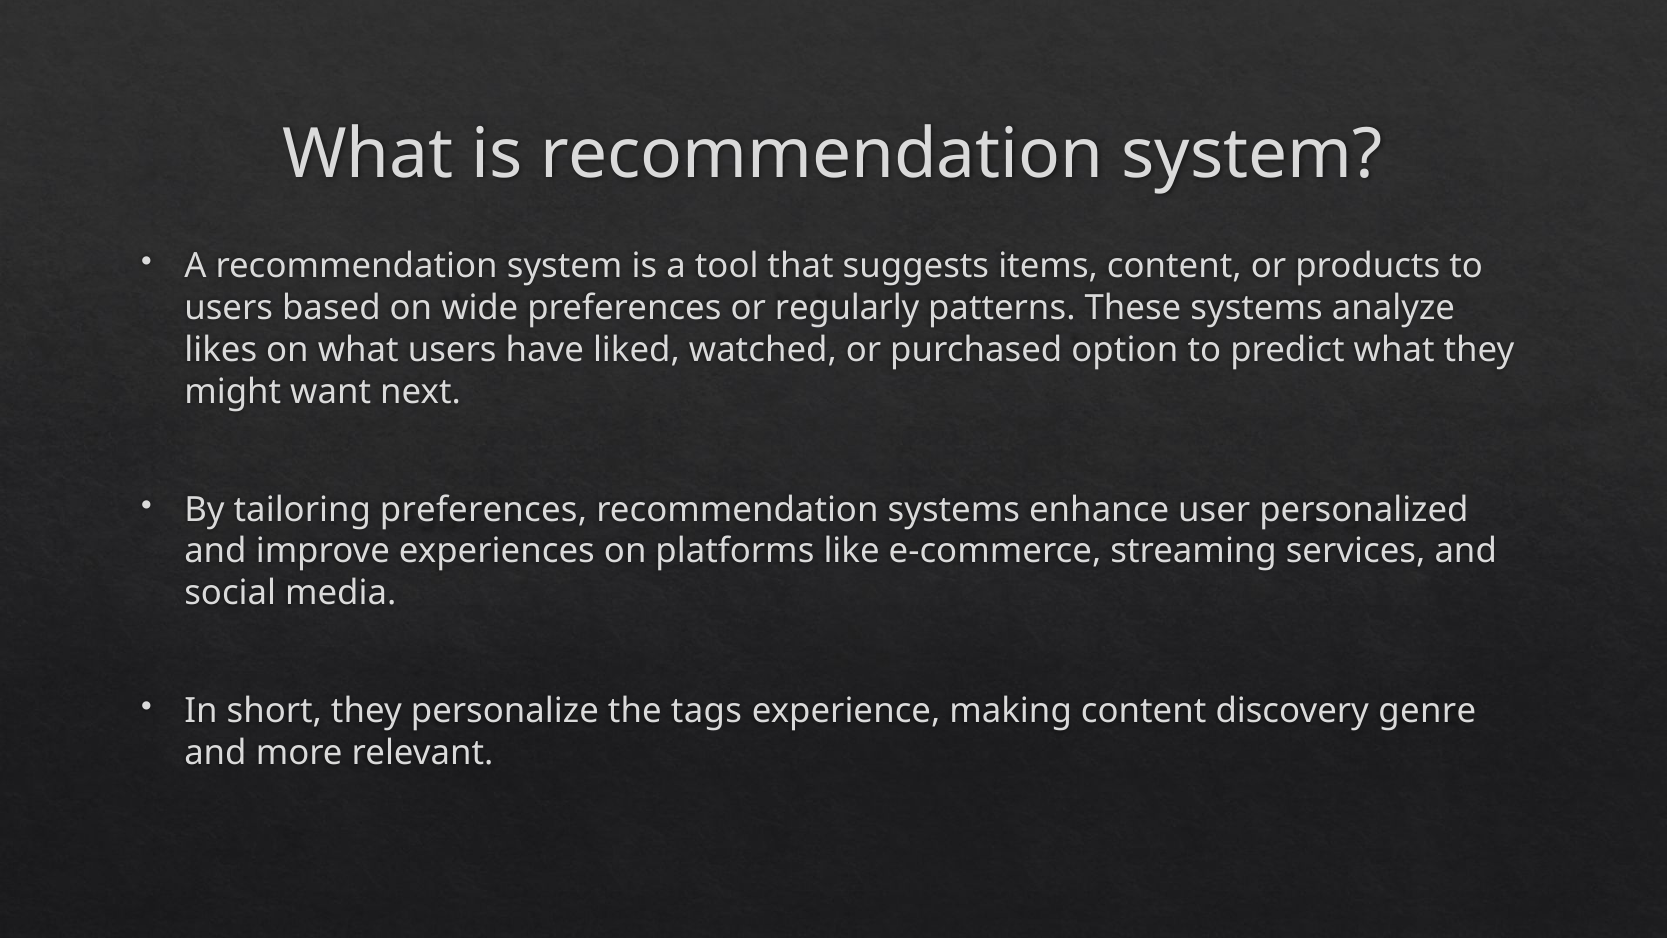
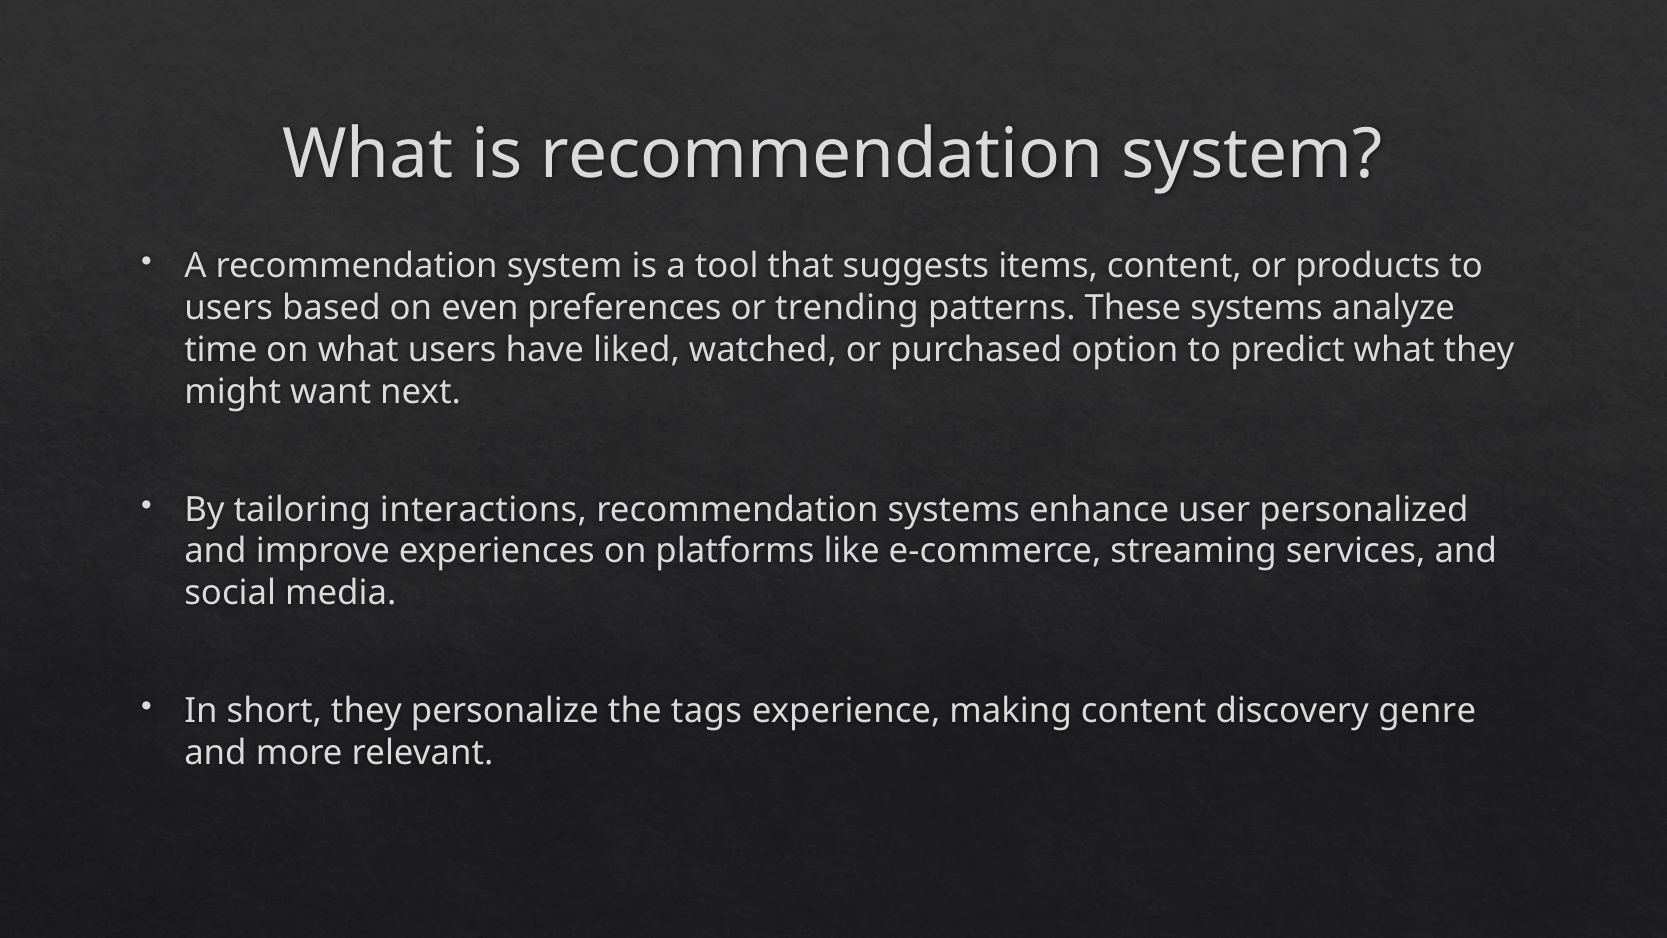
wide: wide -> even (480, 308)
regularly: regularly -> trending (847, 308)
likes: likes -> time (221, 350)
tailoring preferences: preferences -> interactions (484, 510)
